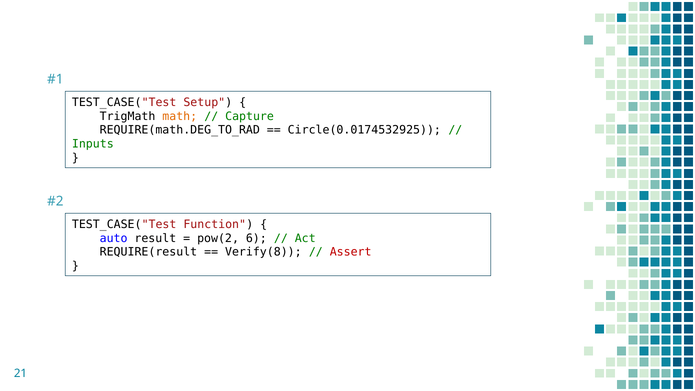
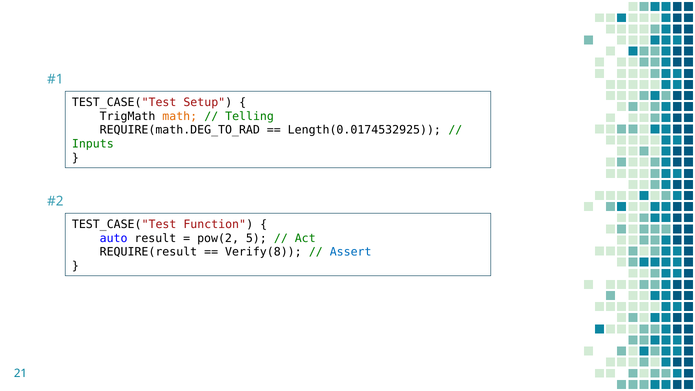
Capture: Capture -> Telling (250, 116)
Circle(0.0174532925: Circle(0.0174532925 -> Length(0.0174532925 (364, 130)
6: 6 -> 5 (256, 238)
Assert colour: red -> blue (351, 252)
